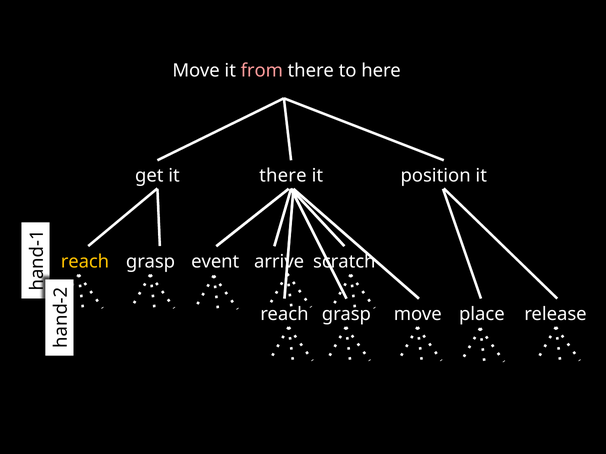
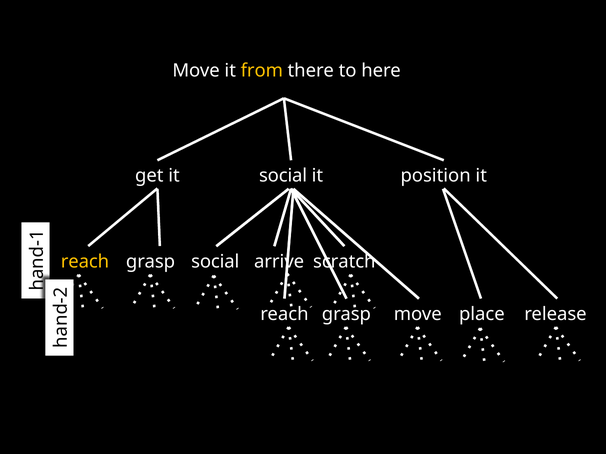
from colour: pink -> yellow (262, 71)
it there: there -> social (283, 176)
event: event -> social (215, 262)
